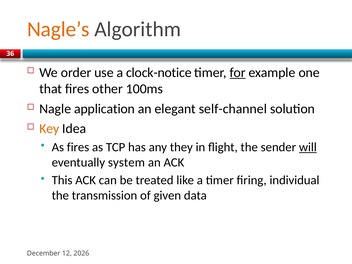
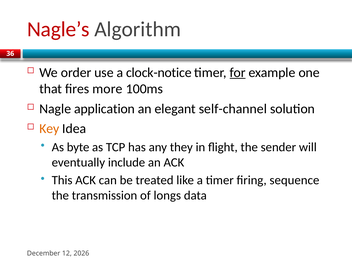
Nagle’s colour: orange -> red (58, 29)
other: other -> more (107, 89)
As fires: fires -> byte (78, 147)
will underline: present -> none (308, 147)
system: system -> include (127, 162)
individual: individual -> sequence (294, 180)
given: given -> longs (167, 196)
